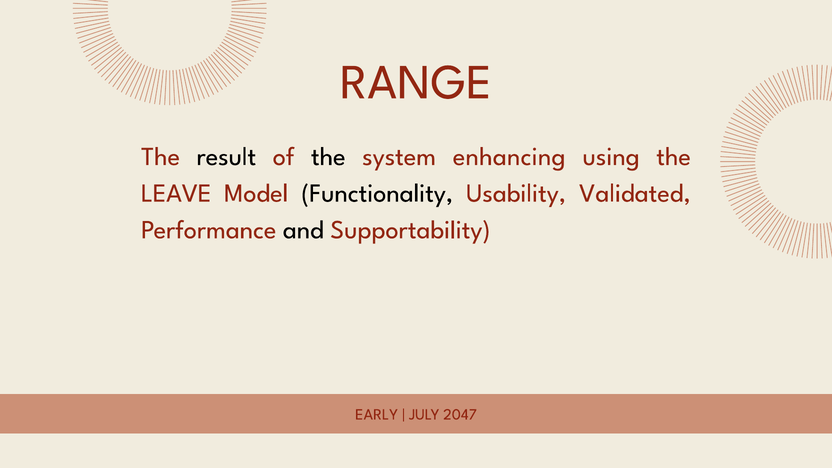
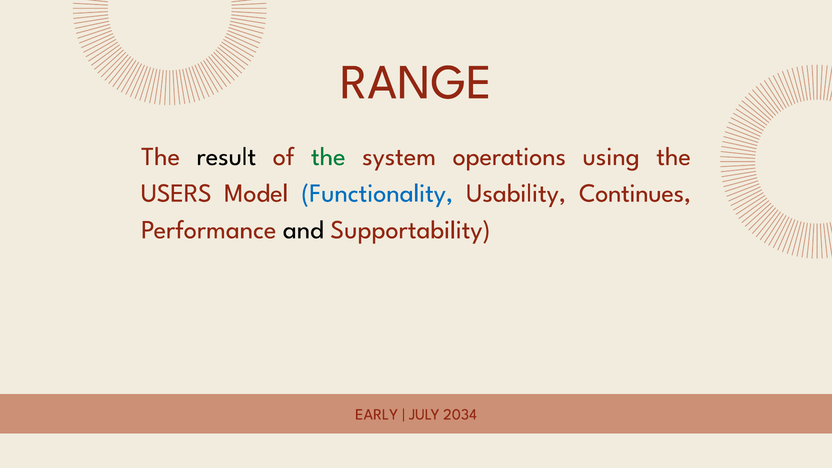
the colour: black -> green (328, 156)
enhancing: enhancing -> operations (509, 156)
LEAVE: LEAVE -> USERS (176, 193)
Functionality colour: black -> blue (377, 193)
Validated: Validated -> Continues (635, 193)
2047: 2047 -> 2034 (460, 414)
